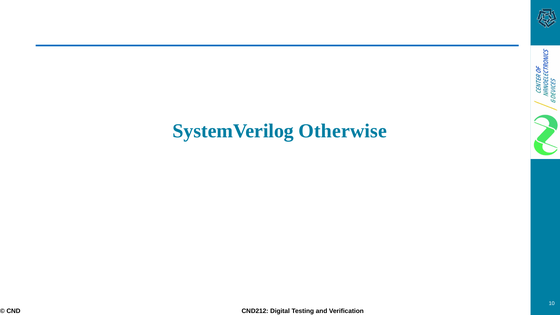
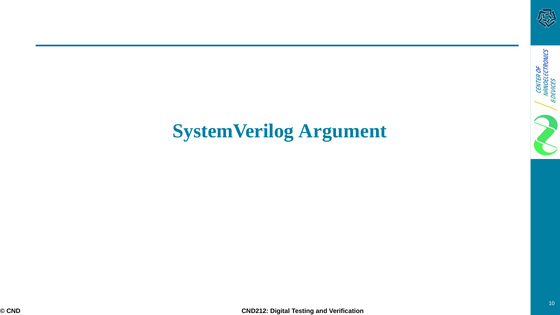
Otherwise: Otherwise -> Argument (343, 131)
